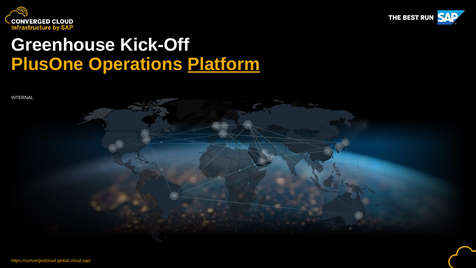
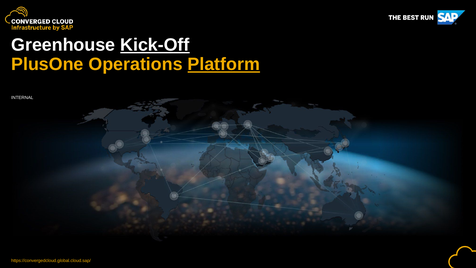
Kick-Off underline: none -> present (155, 45)
